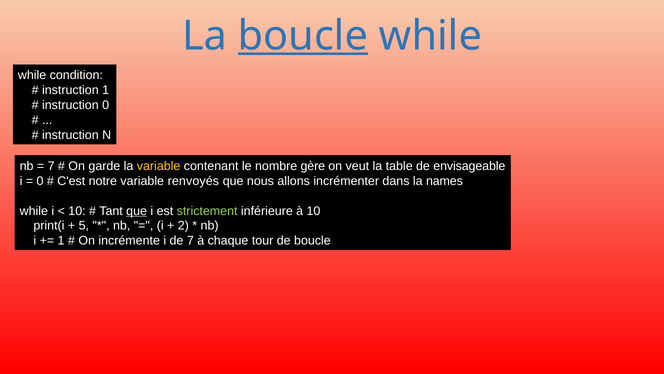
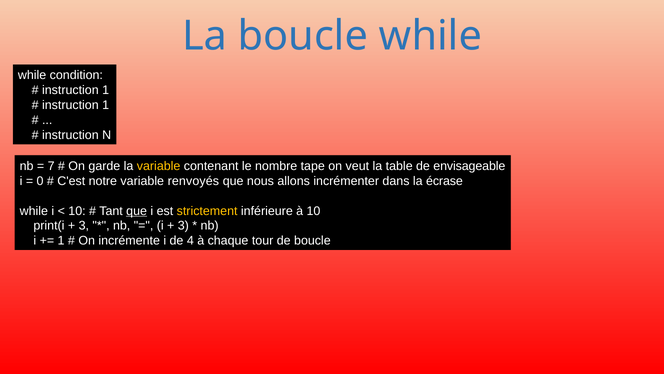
boucle underline: present -> none (303, 36)
0: 0 -> 1 (106, 105)
gère: gère -> tape (313, 166)
names: names -> écrase (444, 181)
strictement colour: light green -> yellow (207, 211)
5: 5 -> 3 (84, 226)
2: 2 -> 3 (183, 226)
de 7: 7 -> 4 (190, 241)
